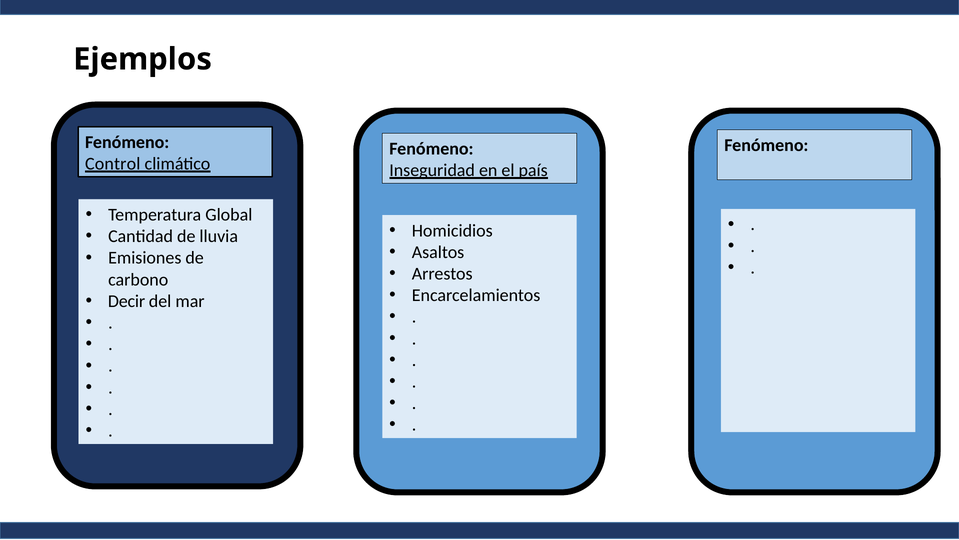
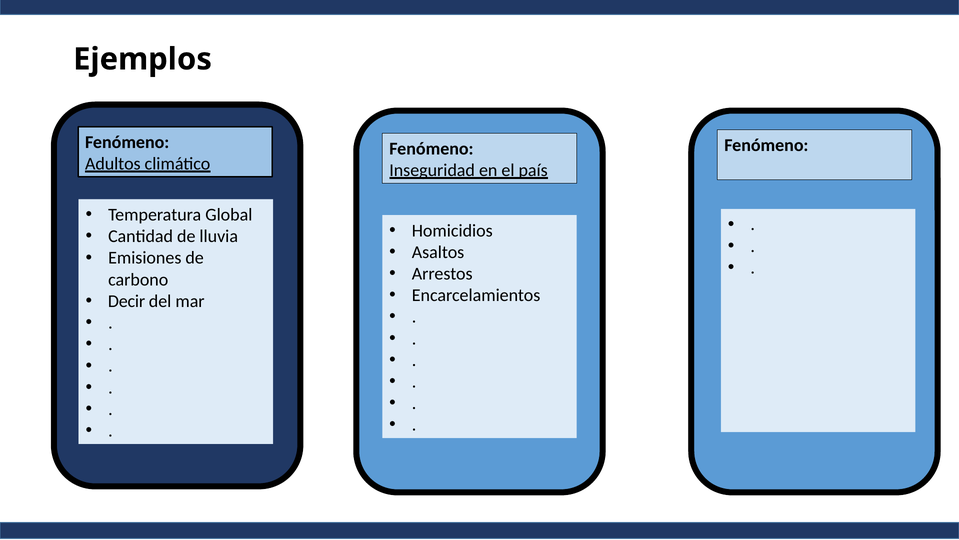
Control: Control -> Adultos (113, 164)
